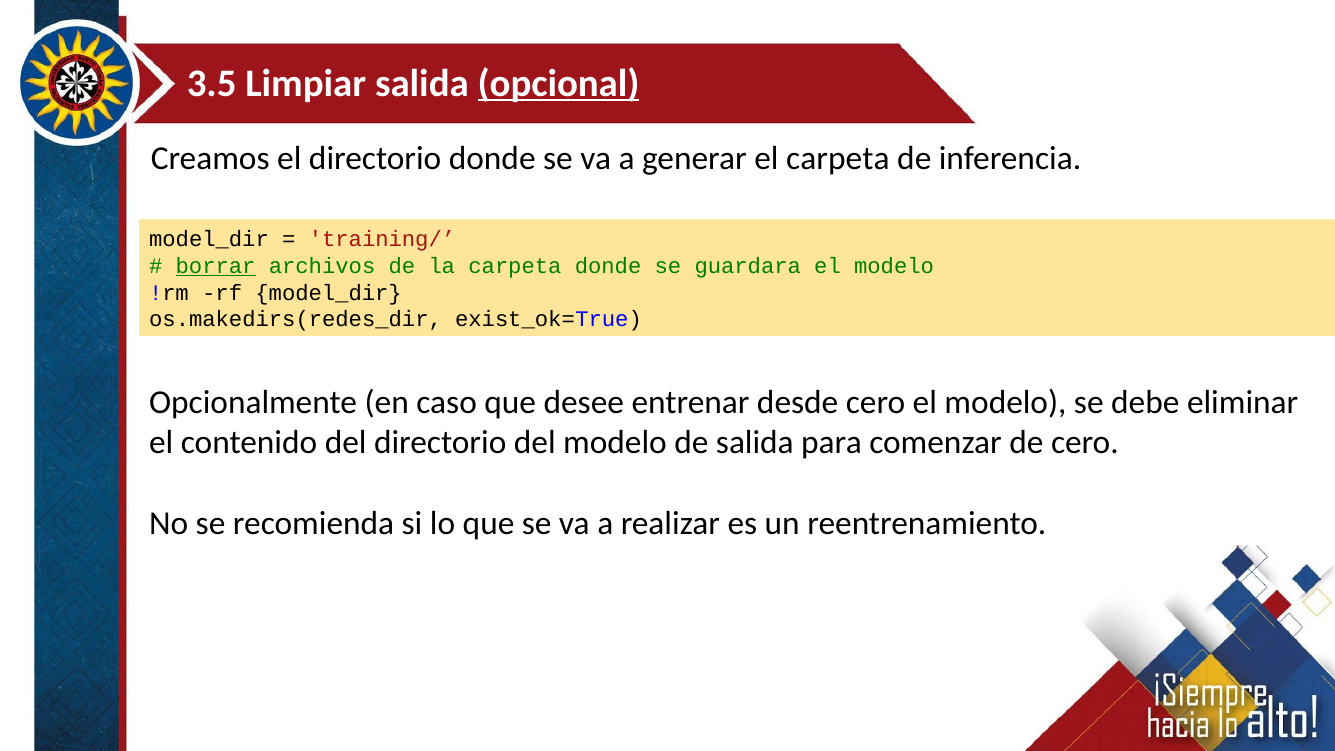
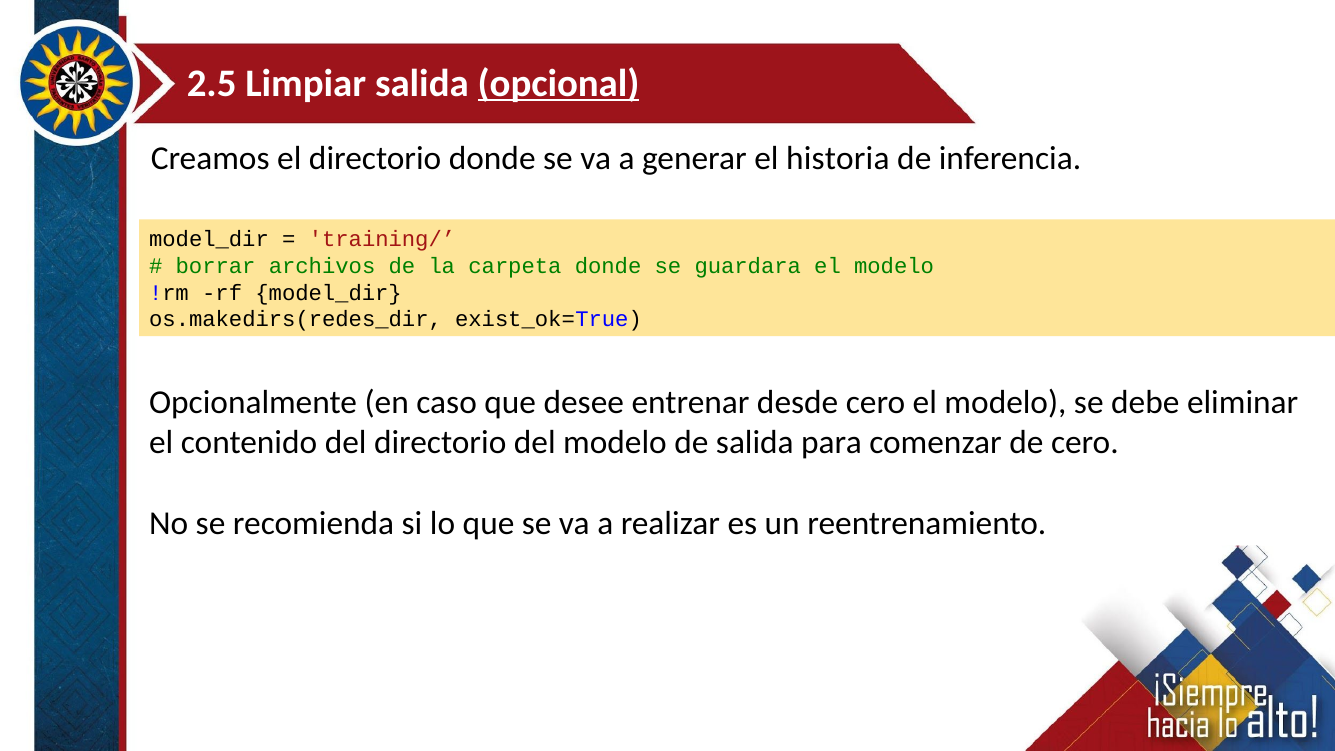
3.5: 3.5 -> 2.5 (212, 83)
el carpeta: carpeta -> historia (838, 158)
borrar underline: present -> none (216, 266)
